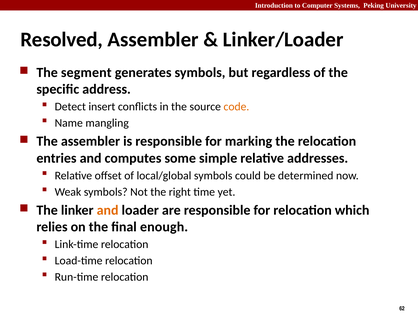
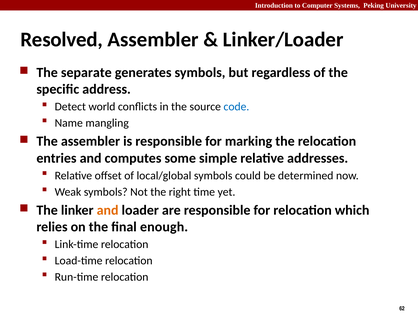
segment: segment -> separate (86, 72)
insert: insert -> world (102, 107)
code colour: orange -> blue (236, 107)
